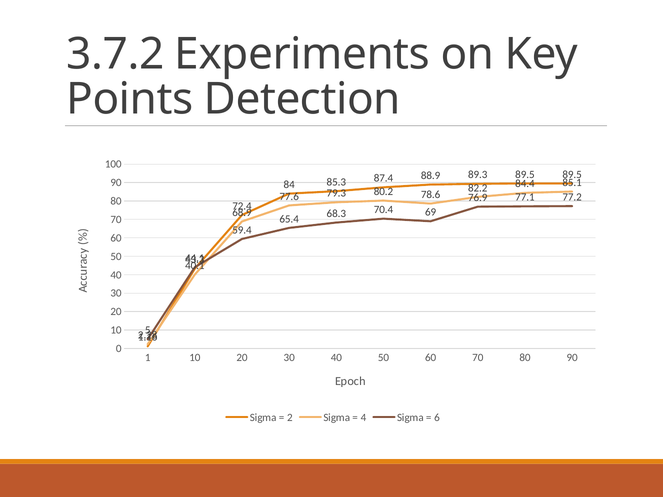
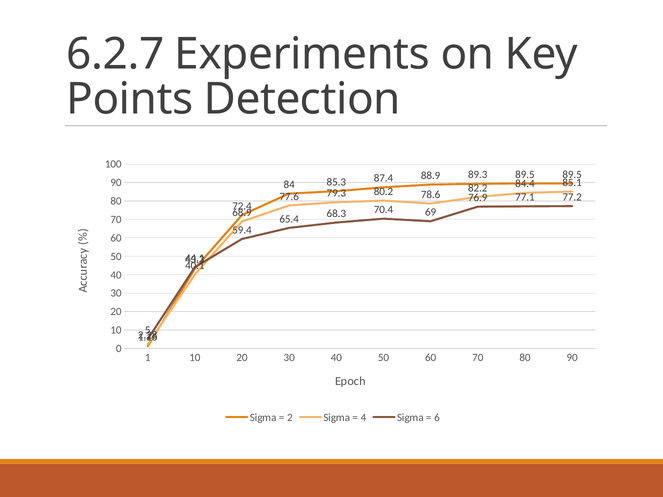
3.7.2: 3.7.2 -> 6.2.7 (115, 54)
